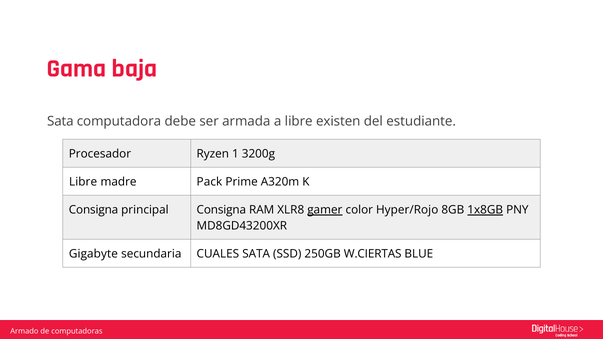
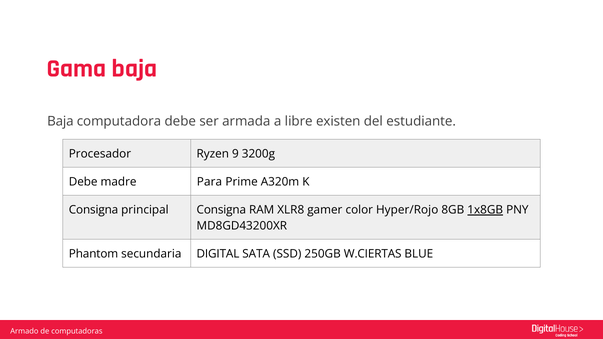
Sata: Sata -> Baja (60, 121)
1: 1 -> 9 (235, 154)
Libre: Libre -> Debe (83, 182)
Pack: Pack -> Para (209, 182)
gamer underline: present -> none (325, 210)
Gigabyte: Gigabyte -> Phantom (94, 254)
CUALES: CUALES -> DIGITAL (218, 254)
